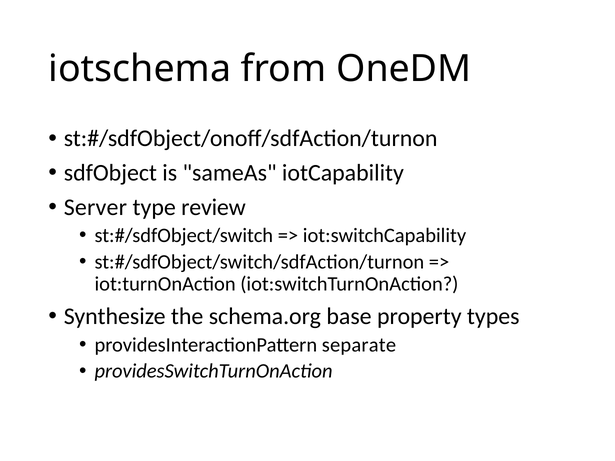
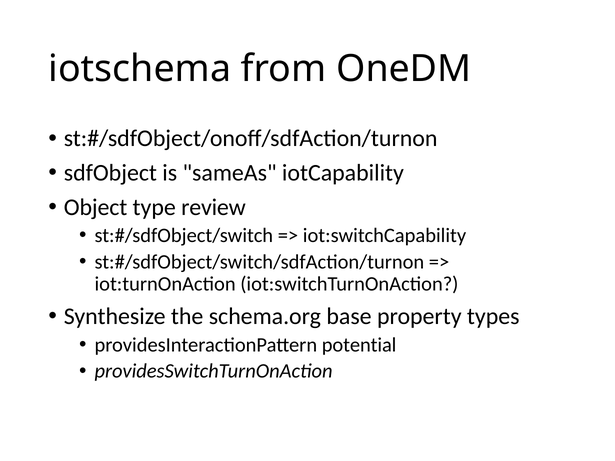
Server: Server -> Object (96, 207)
separate: separate -> potential (359, 345)
